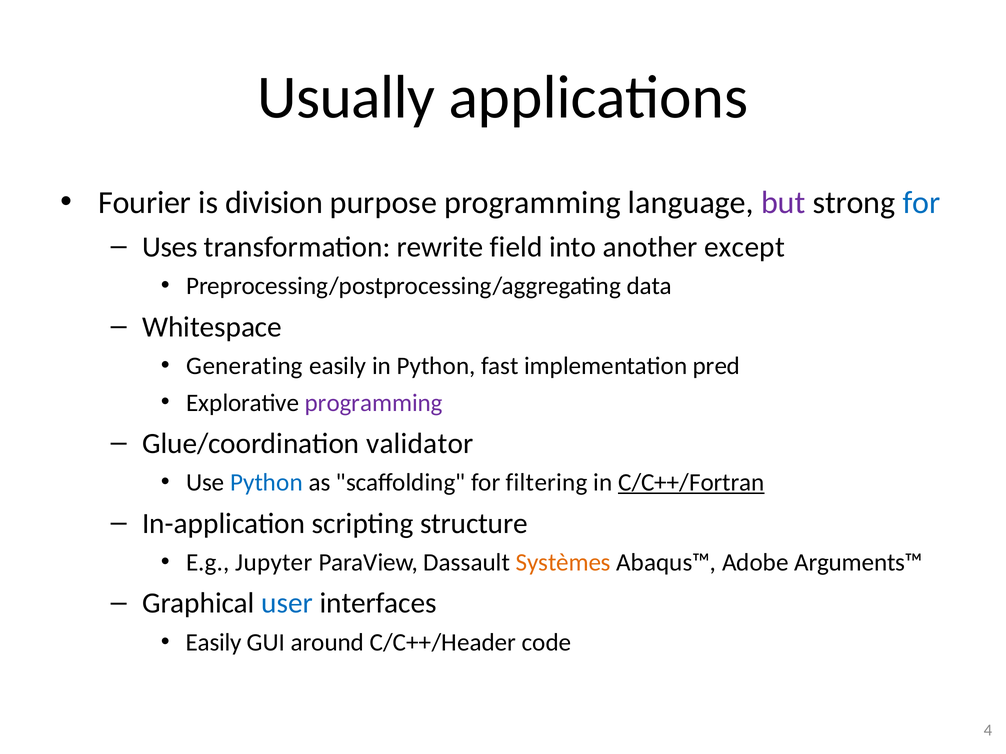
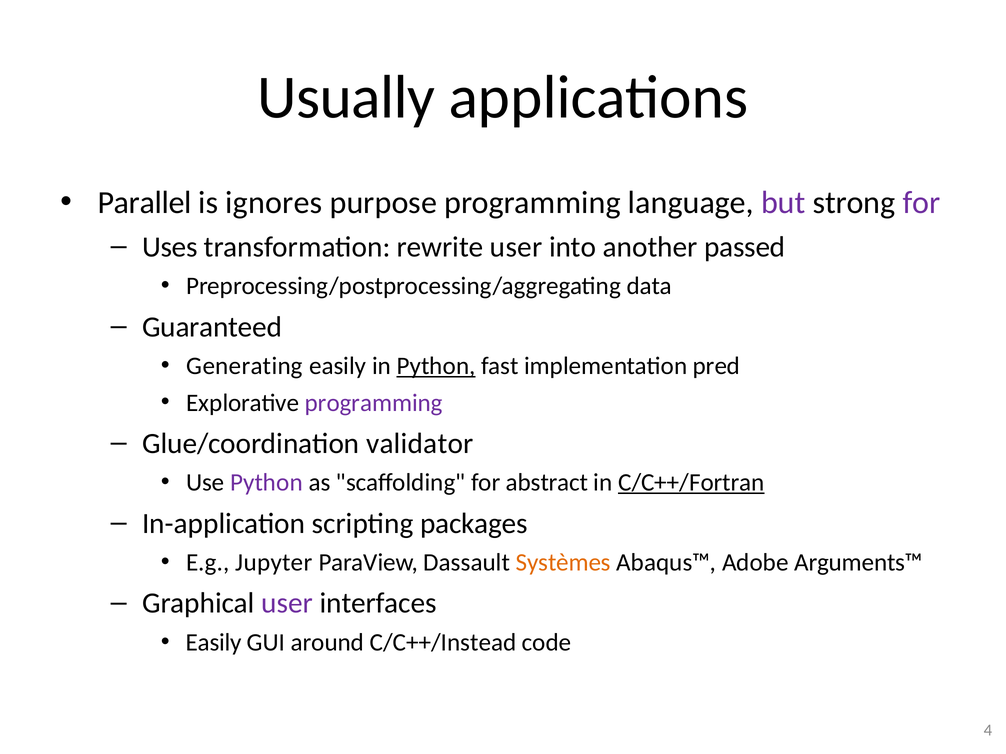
Fourier: Fourier -> Parallel (145, 203)
division: division -> ignores (274, 203)
for colour: blue -> purple (921, 203)
rewrite field: field -> user (516, 247)
except: except -> passed (745, 247)
Whitespace: Whitespace -> Guaranteed (212, 327)
Python underline: none -> present (436, 366)
Python colour: blue -> purple (266, 483)
filtering: filtering -> abstract (547, 483)
structure: structure -> packages (474, 524)
user colour: blue -> purple (287, 604)
C/C++/Header: C/C++/Header -> C/C++/Instead (443, 643)
